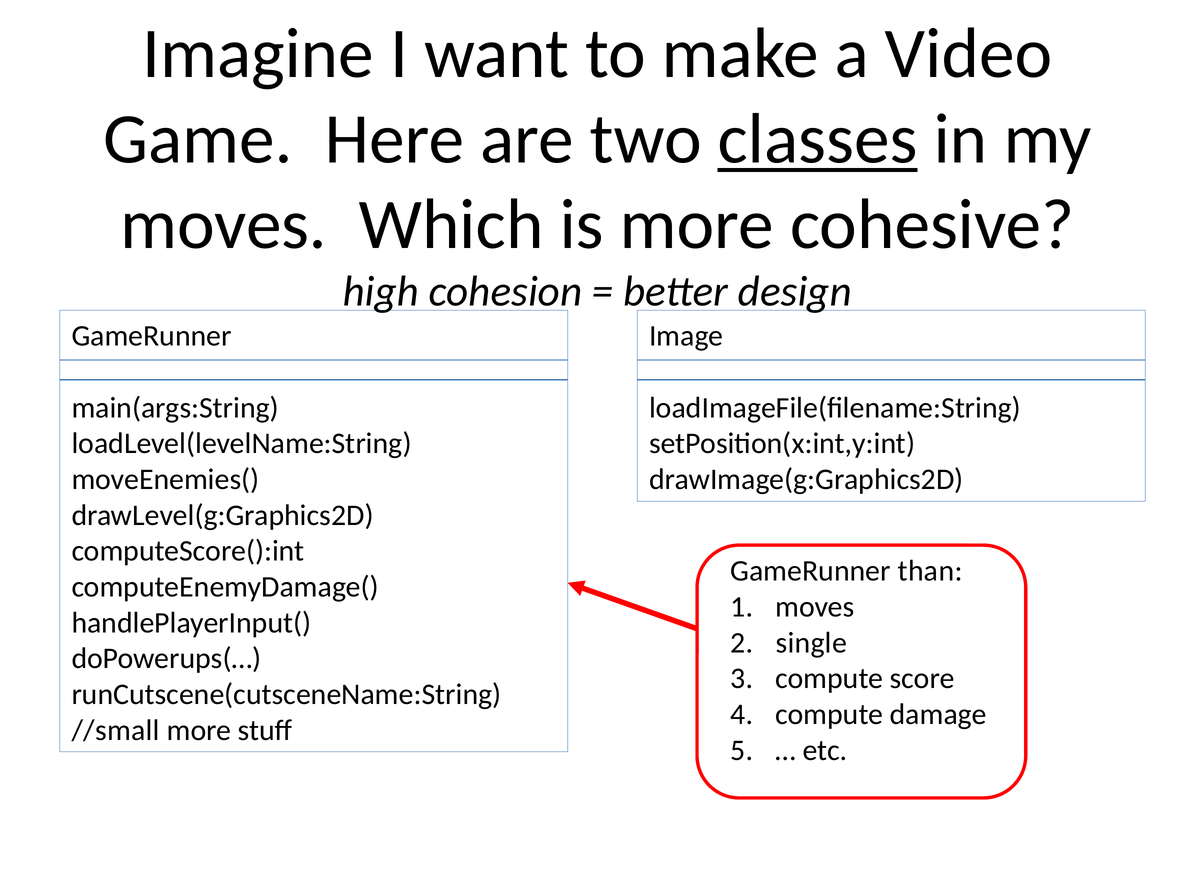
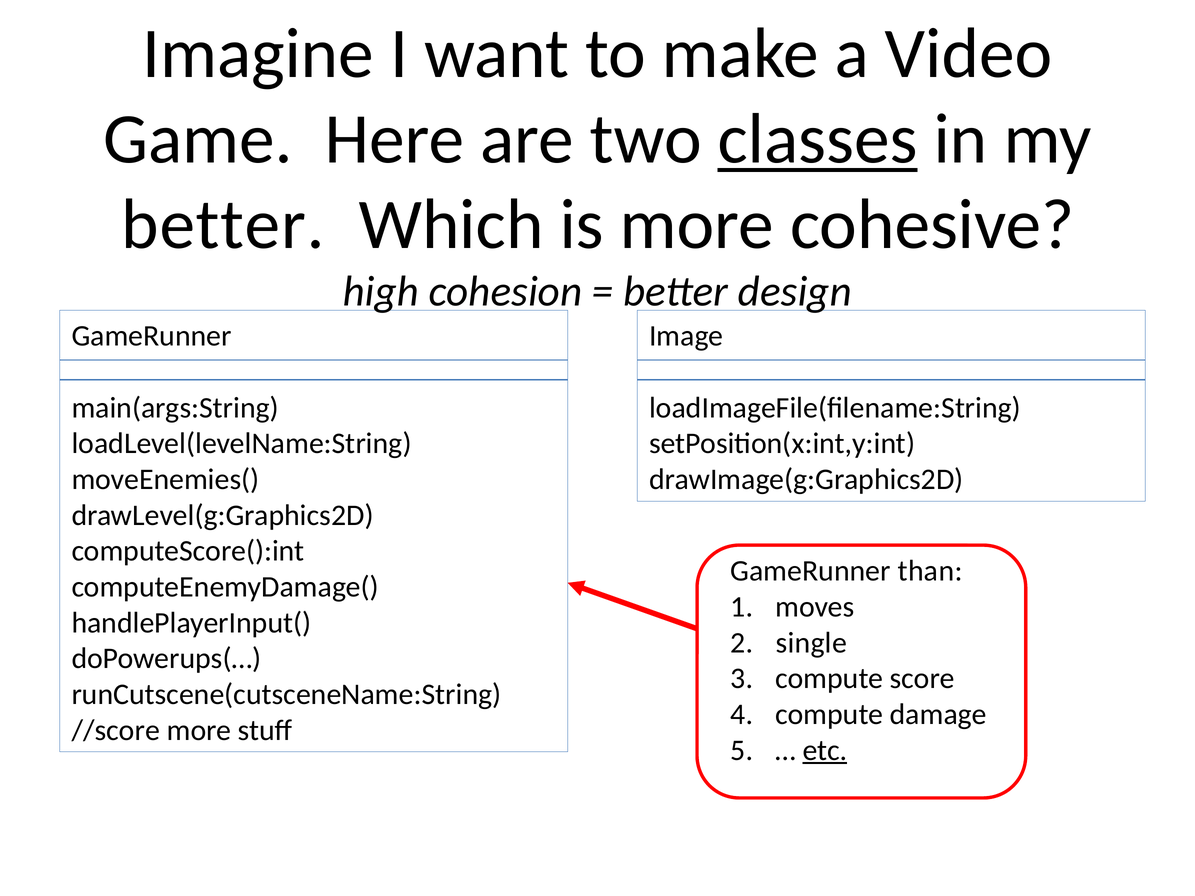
moves: moves -> better (223, 225)
//small: //small -> //score (116, 730)
etc underline: none -> present (825, 750)
